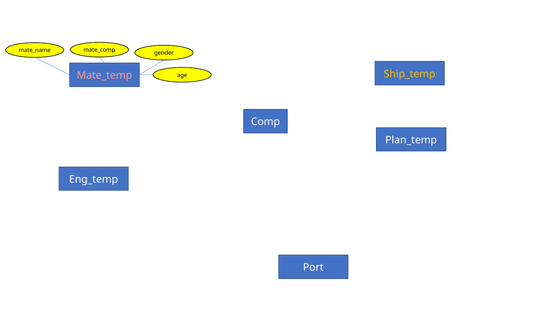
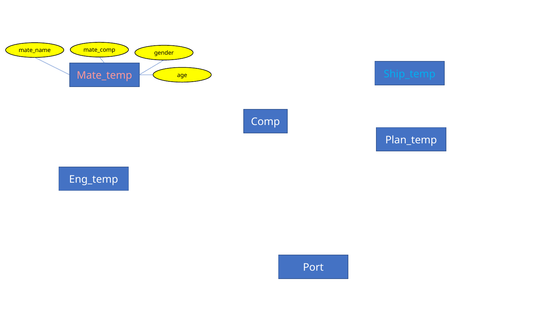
Ship_temp colour: yellow -> light blue (410, 74)
